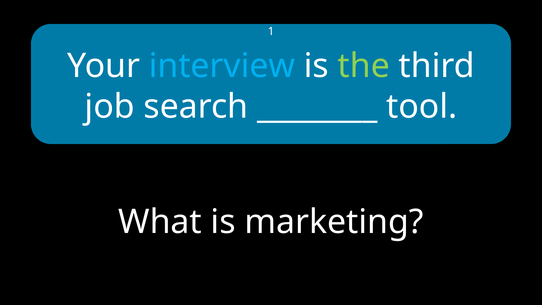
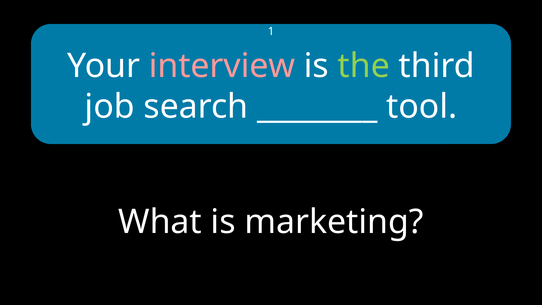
interview colour: light blue -> pink (222, 66)
